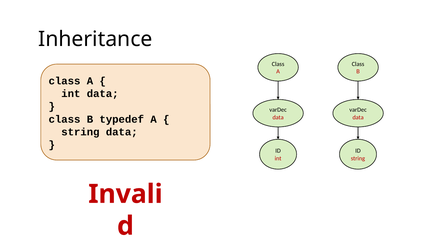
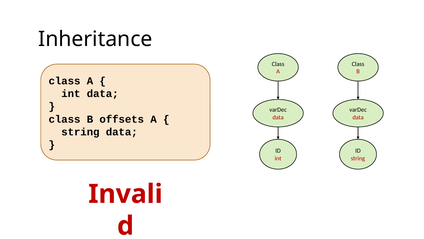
typedef: typedef -> offsets (122, 119)
